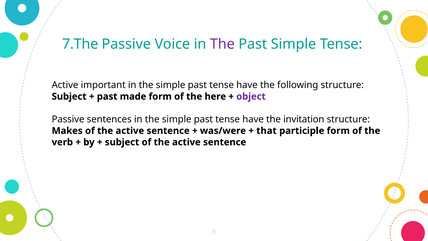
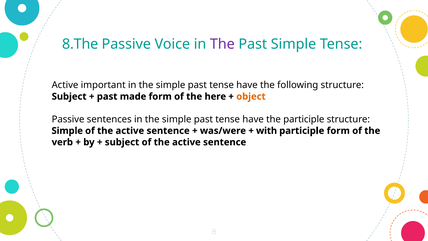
7.The: 7.The -> 8.The (80, 44)
object colour: purple -> orange (251, 96)
the invitation: invitation -> participle (304, 119)
Makes: Makes -> Simple (67, 131)
that: that -> with (267, 131)
